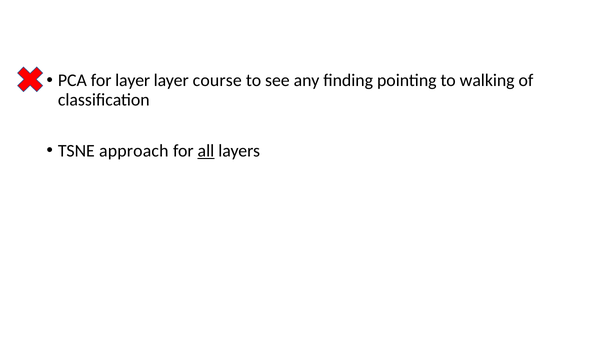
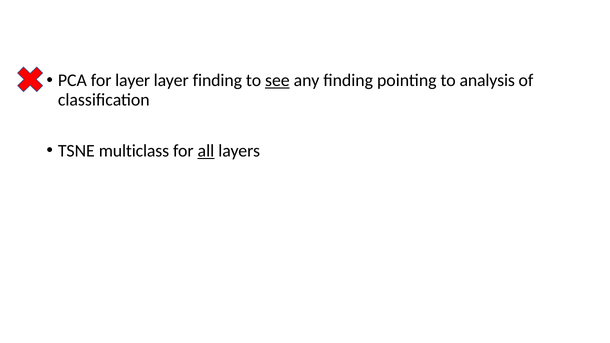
layer course: course -> finding (217, 81)
see underline: none -> present (277, 81)
walking: walking -> analysis (487, 81)
approach: approach -> multiclass (134, 151)
